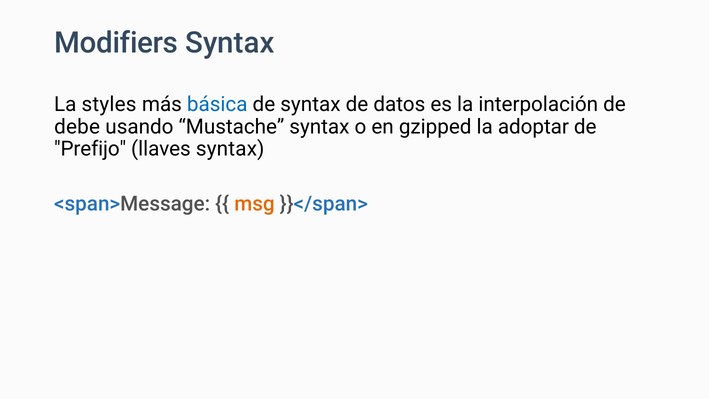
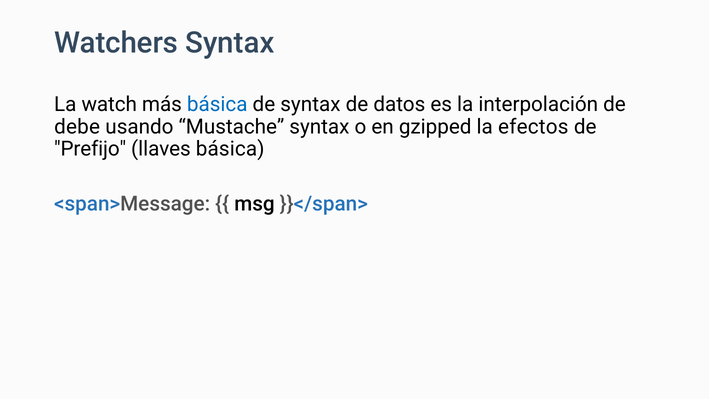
Modifiers: Modifiers -> Watchers (116, 43)
styles: styles -> watch (109, 104)
adoptar: adoptar -> efectos (533, 127)
llaves syntax: syntax -> básica (230, 149)
msg colour: orange -> black (254, 204)
